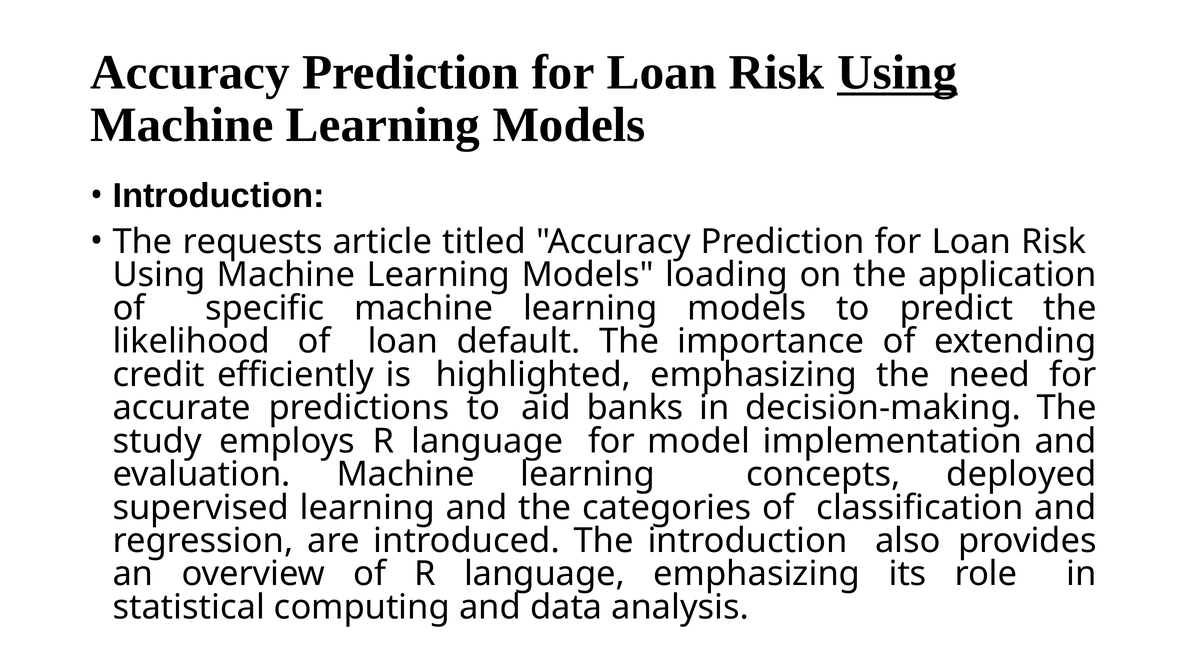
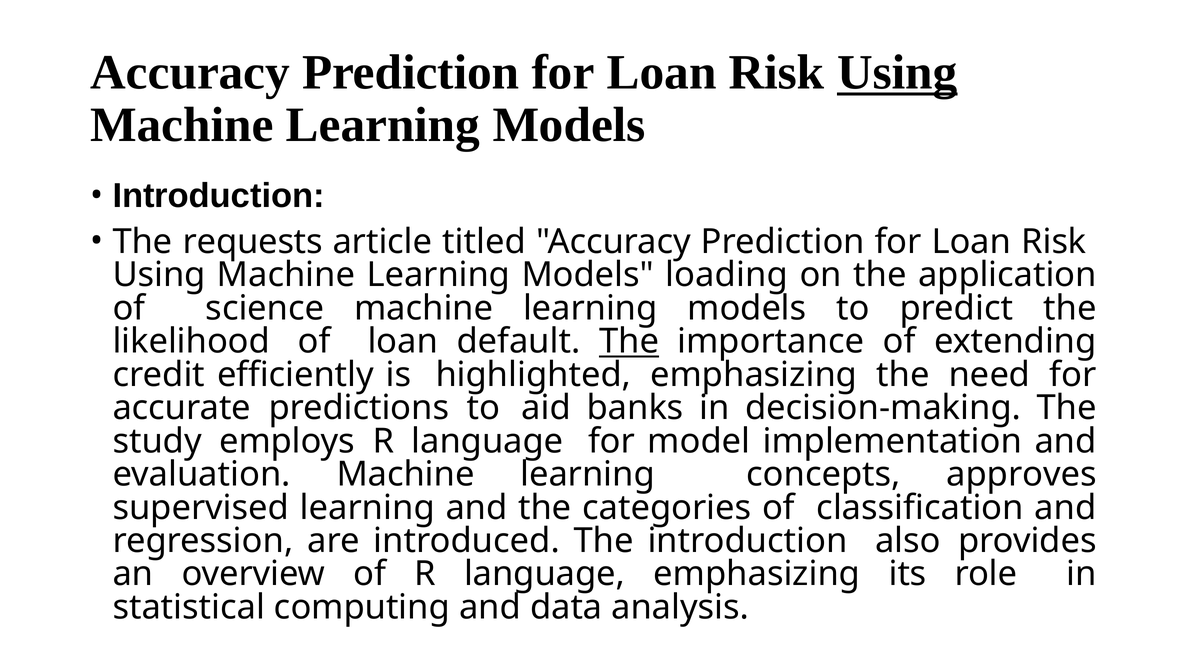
specific: specific -> science (265, 308)
The underline: none -> present (629, 342)
deployed: deployed -> approves (1022, 474)
